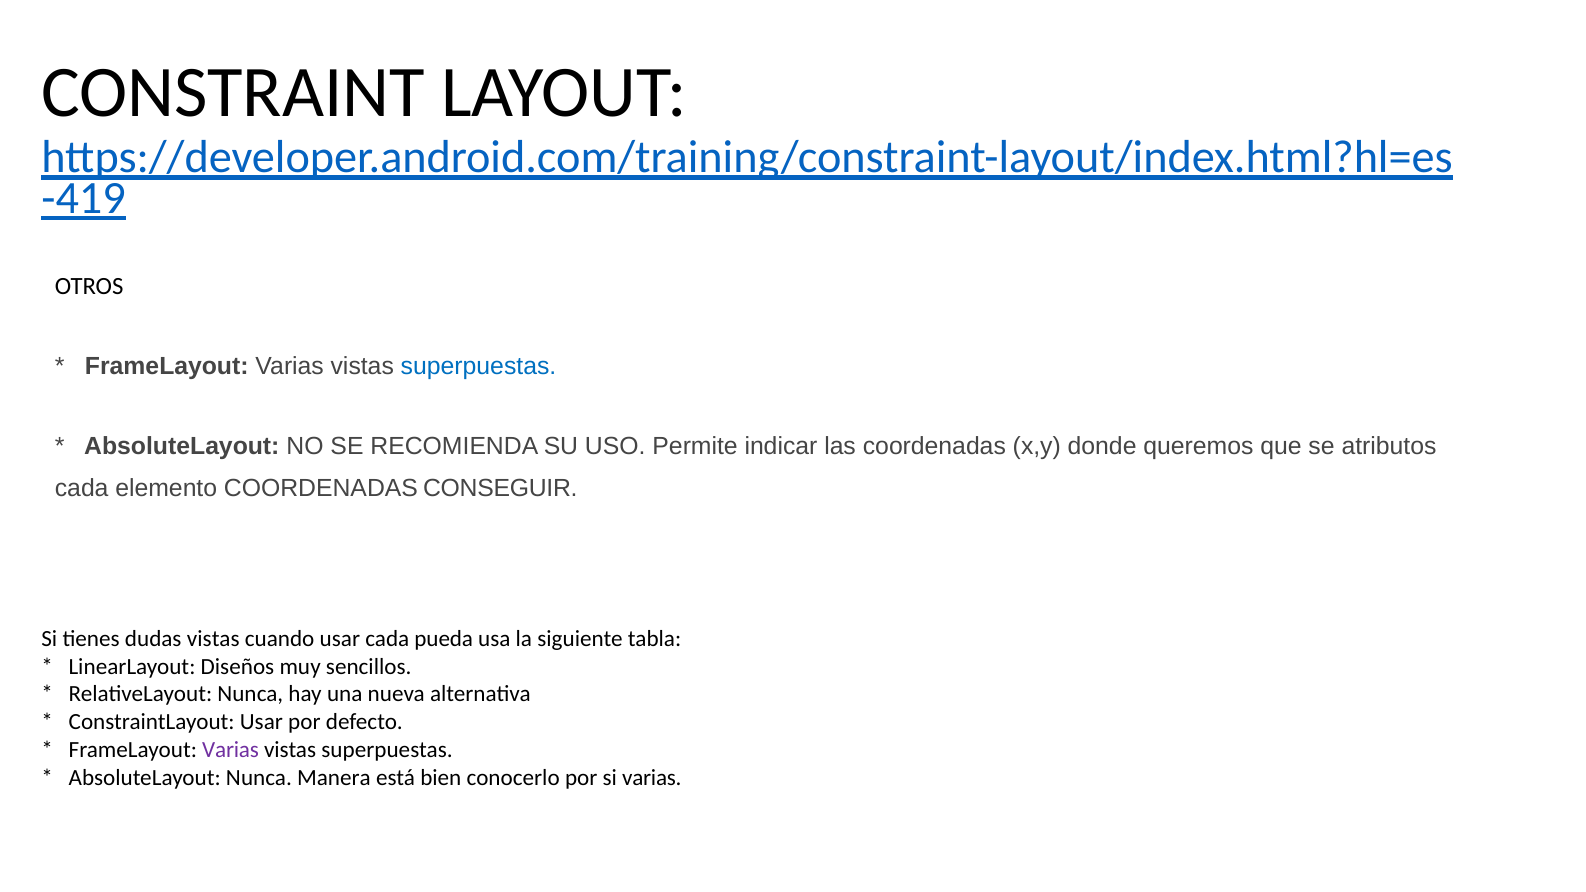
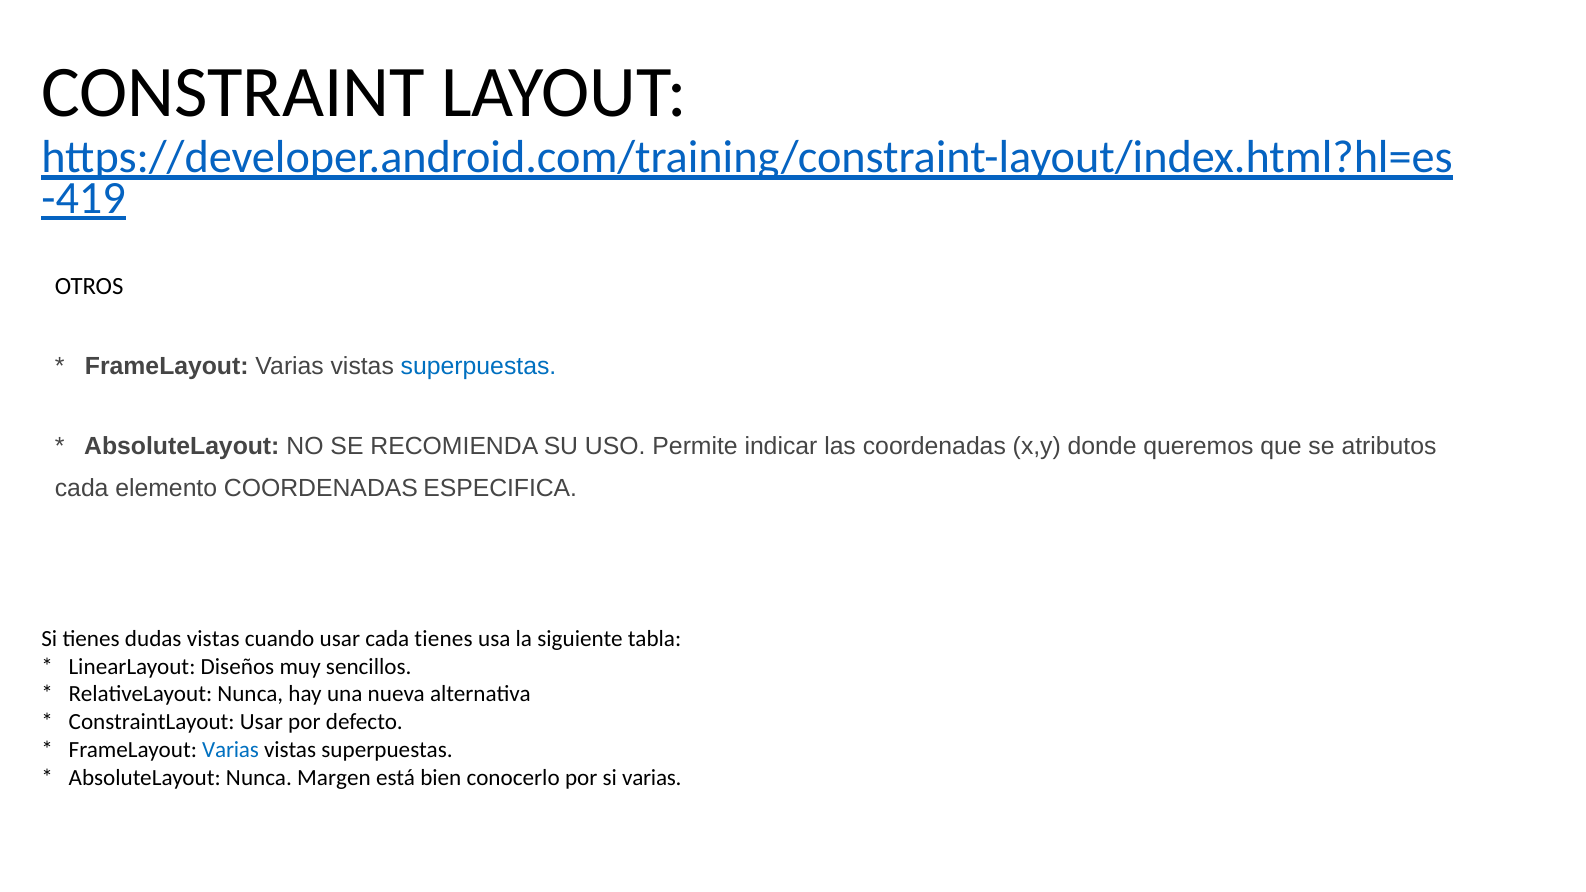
CONSEGUIR: CONSEGUIR -> ESPECIFICA (500, 488)
cada pueda: pueda -> tienes (444, 639)
Varias colour: purple -> blue (231, 750)
Manera: Manera -> Margen (334, 778)
